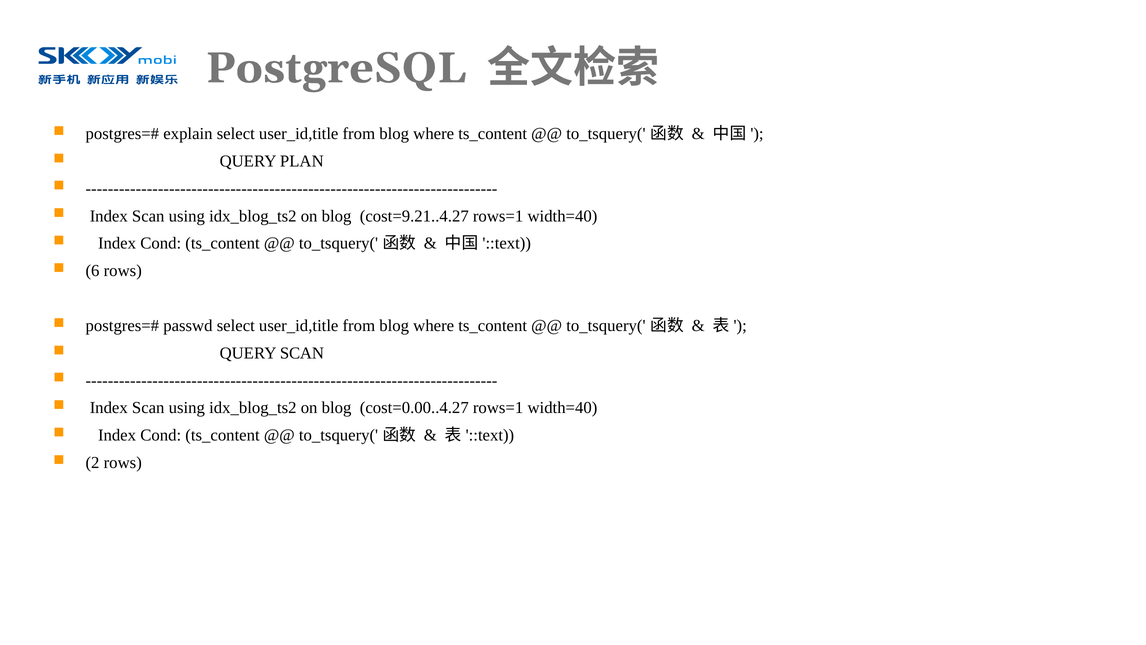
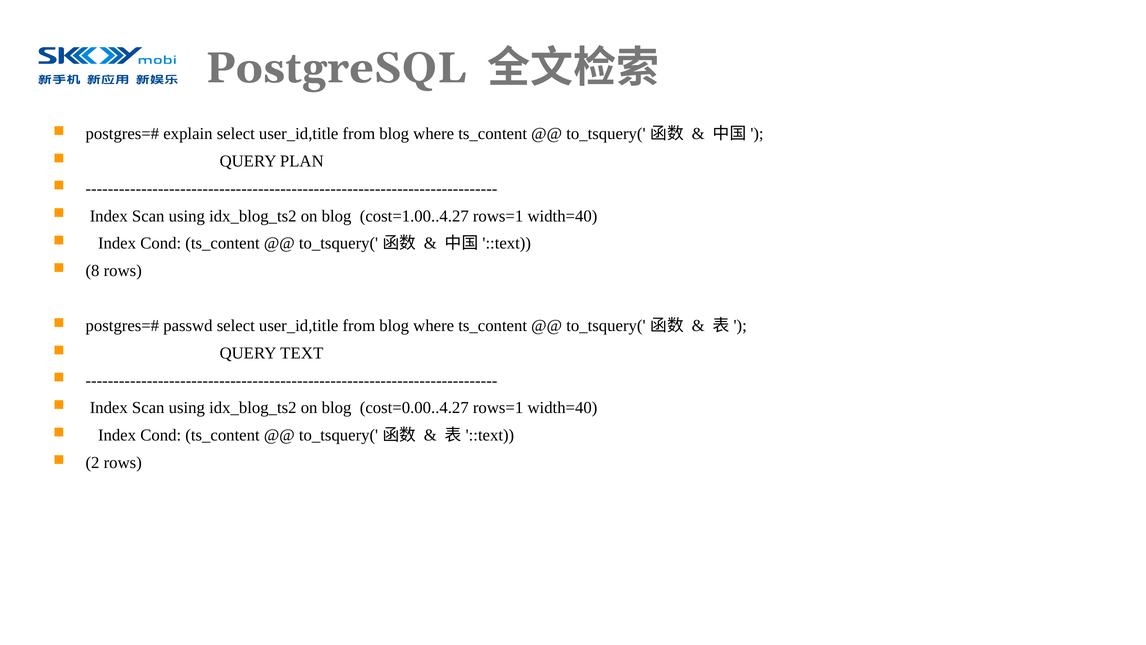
cost=9.21..4.27: cost=9.21..4.27 -> cost=1.00..4.27 (414, 216)
6: 6 -> 8 (93, 271)
QUERY SCAN: SCAN -> TEXT (302, 353)
